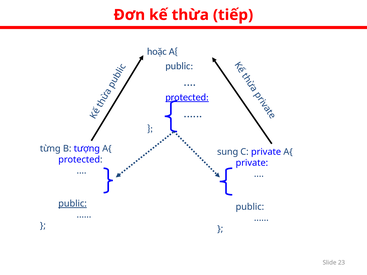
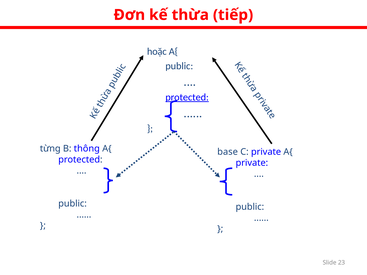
tượng: tượng -> thông (87, 149)
sung: sung -> base (228, 152)
public underline: present -> none (73, 204)
